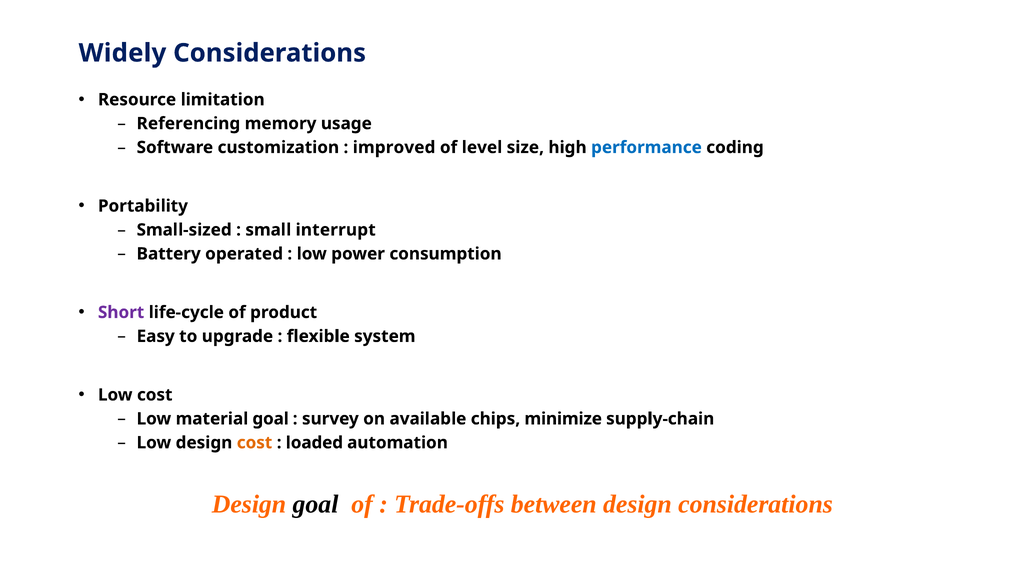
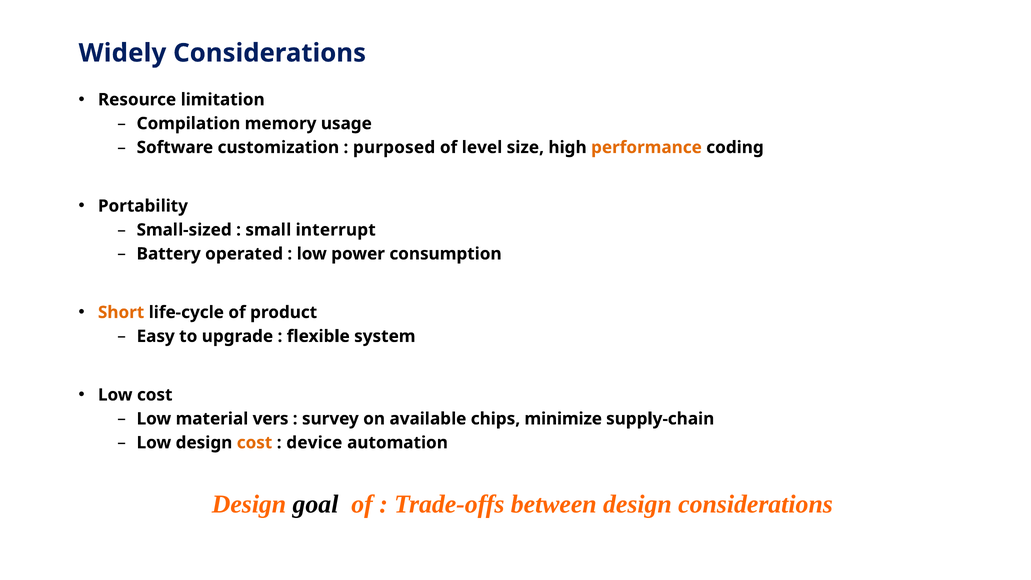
Referencing: Referencing -> Compilation (188, 124)
improved: improved -> purposed (394, 147)
performance colour: blue -> orange (646, 147)
Short colour: purple -> orange (121, 312)
material goal: goal -> vers (271, 419)
loaded: loaded -> device (314, 443)
